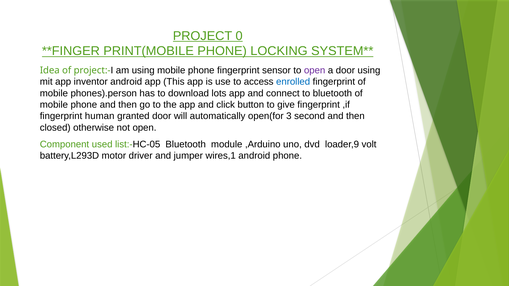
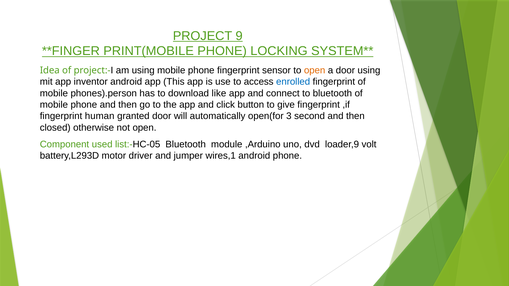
0: 0 -> 9 (239, 36)
open colour: purple -> orange (315, 70)
lots: lots -> like (219, 93)
